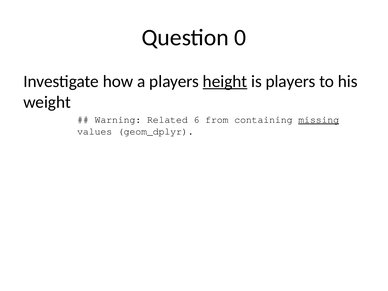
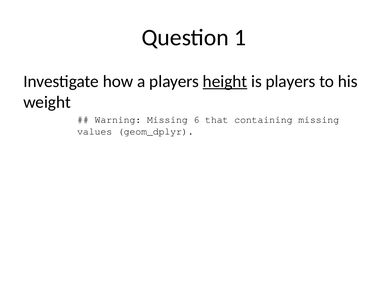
0: 0 -> 1 (240, 38)
Warning Related: Related -> Missing (167, 120)
from: from -> that (217, 120)
missing underline: present -> none (319, 120)
